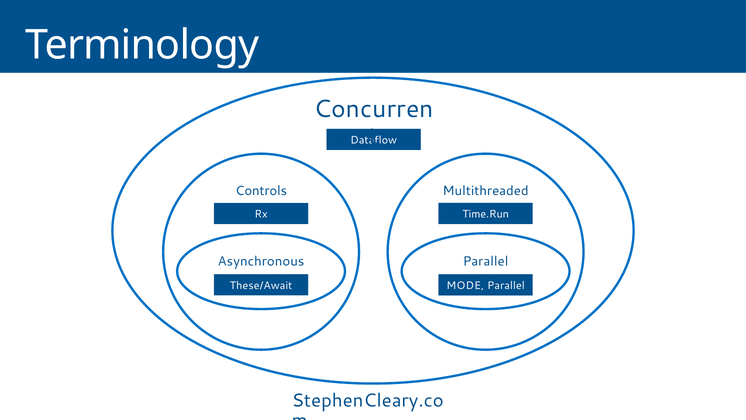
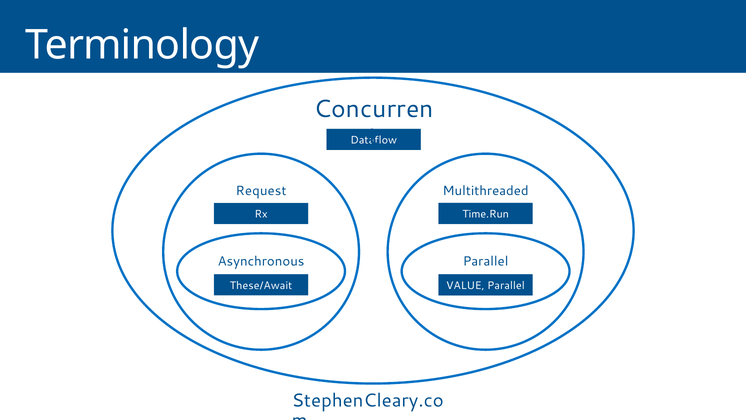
Controls: Controls -> Request (261, 191)
MODE: MODE -> VALUE (465, 285)
